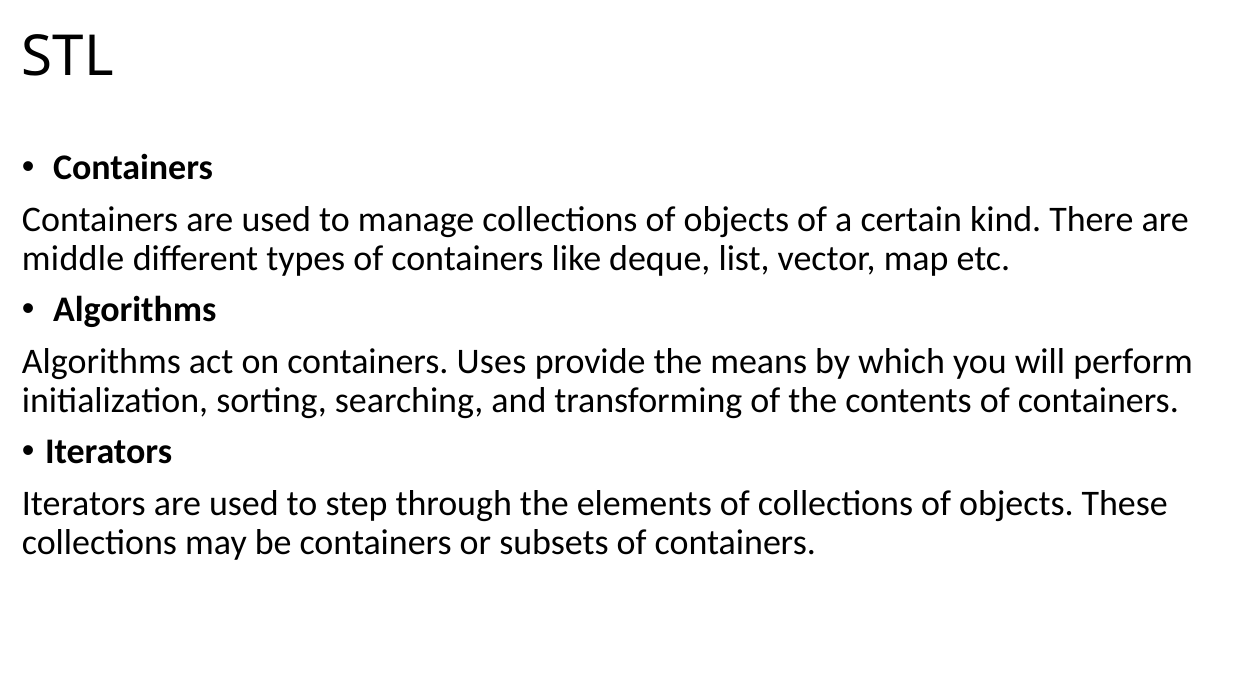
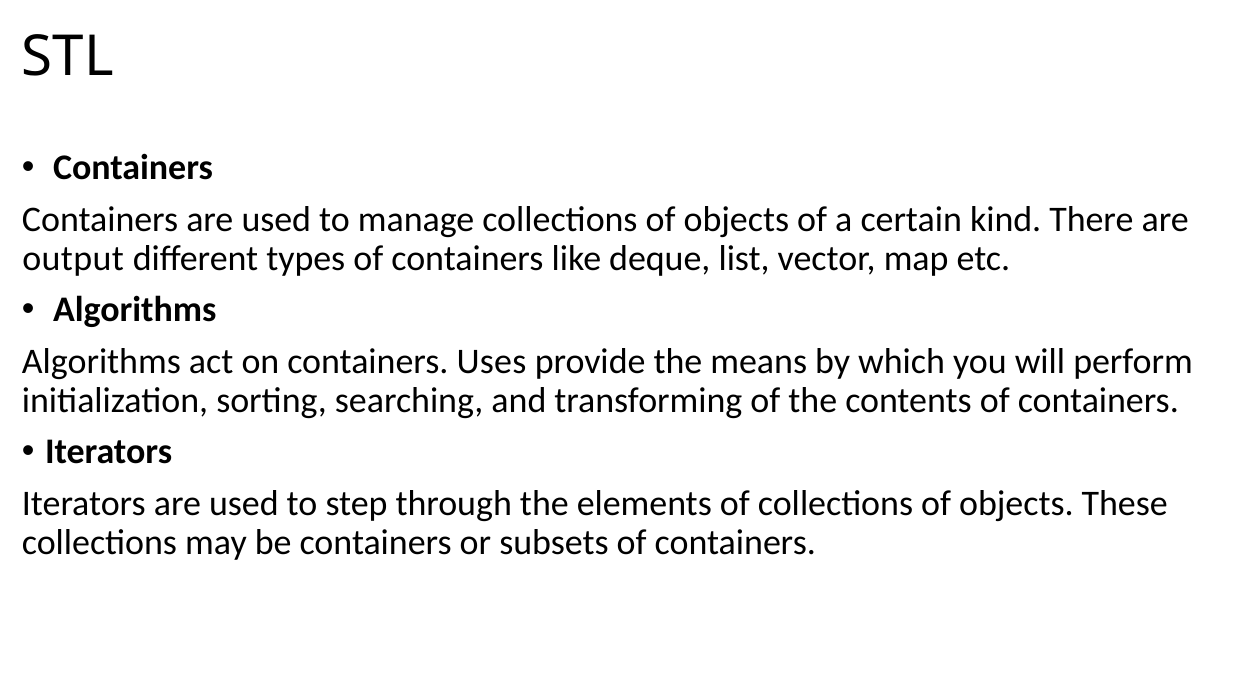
middle: middle -> output (73, 258)
